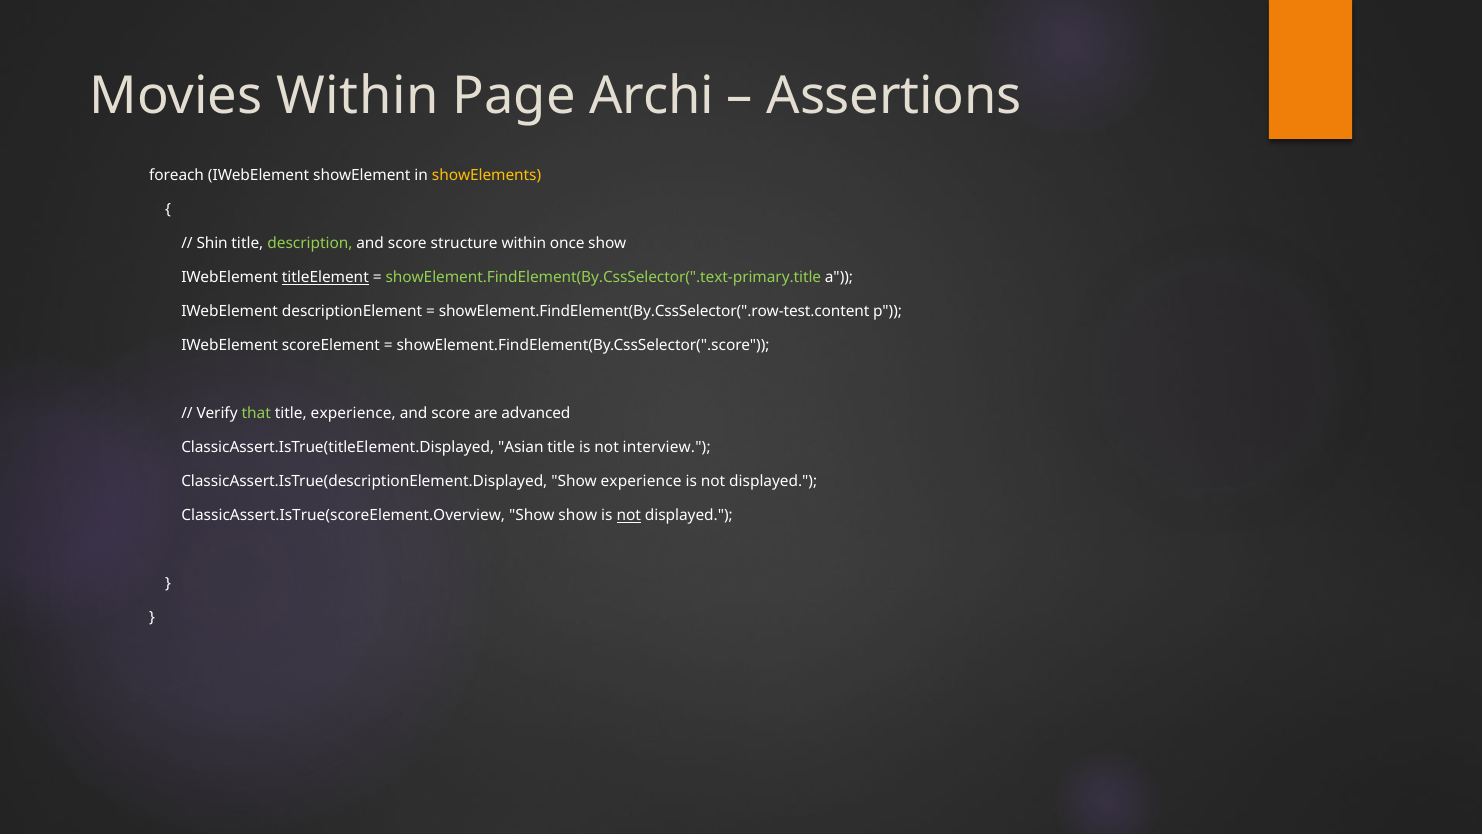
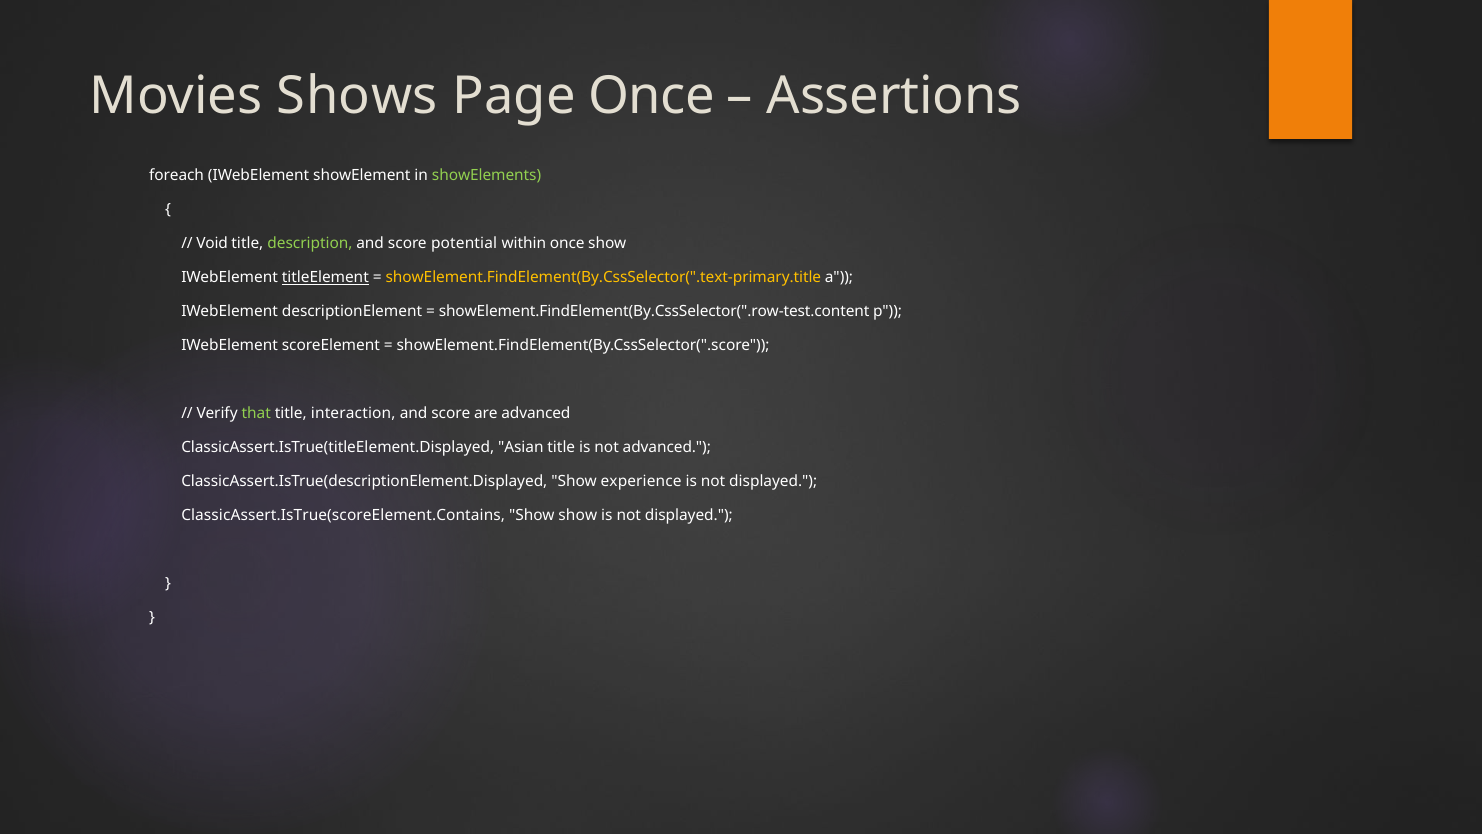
Movies Within: Within -> Shows (357, 96)
Page Archi: Archi -> Once (652, 96)
showElements colour: yellow -> light green (487, 175)
Shin: Shin -> Void (212, 243)
structure: structure -> potential (464, 243)
showElement.FindElement(By.CssSelector(".text-primary.title colour: light green -> yellow (603, 277)
title experience: experience -> interaction (353, 413)
not interview: interview -> advanced (667, 447)
ClassicAssert.IsTrue(scoreElement.Overview: ClassicAssert.IsTrue(scoreElement.Overview -> ClassicAssert.IsTrue(scoreElement.Contains (343, 515)
not underline: present -> none (629, 515)
